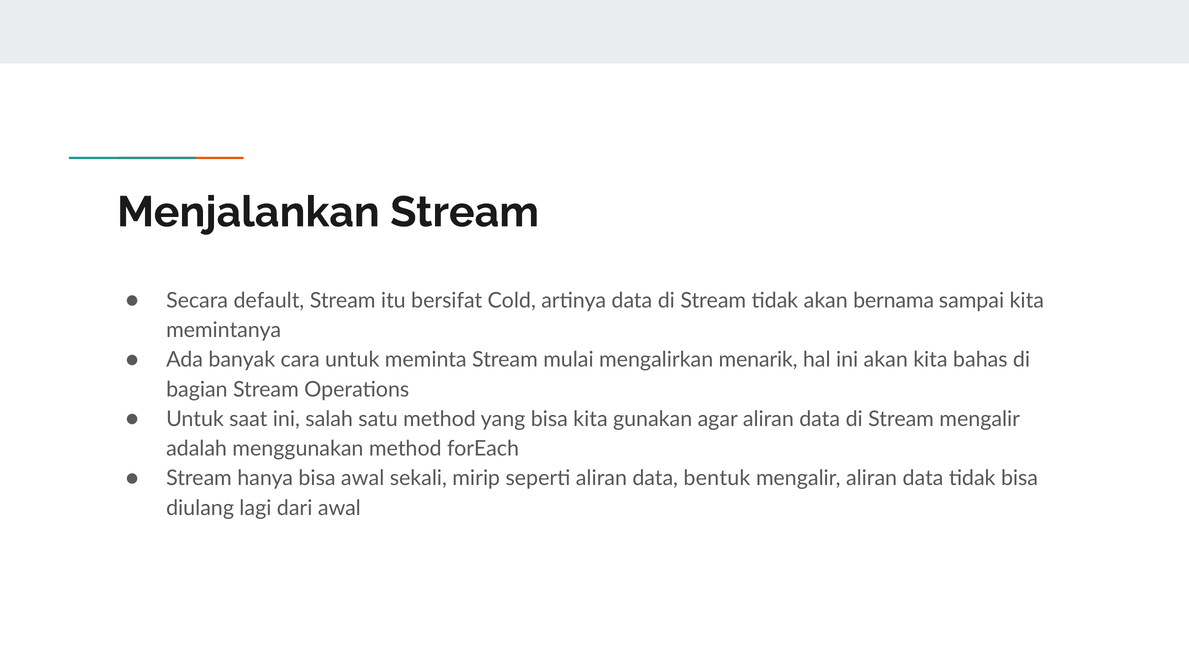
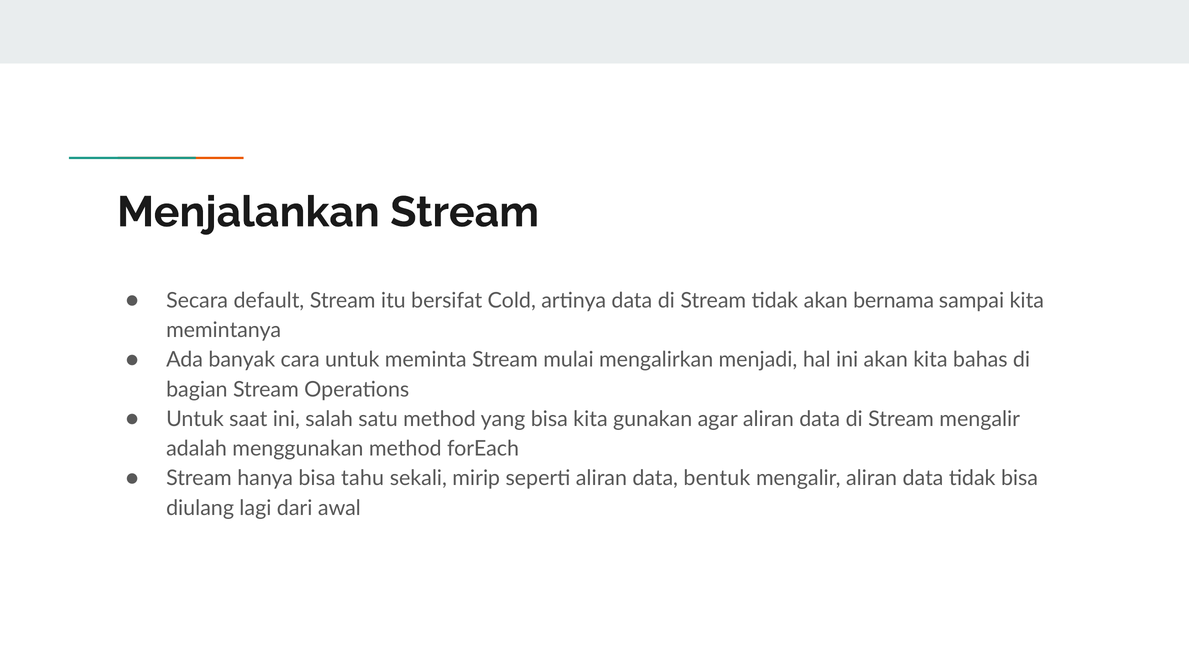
menarik: menarik -> menjadi (758, 360)
bisa awal: awal -> tahu (363, 478)
